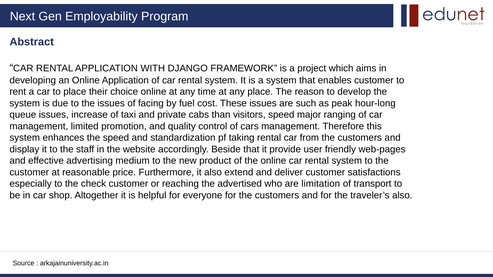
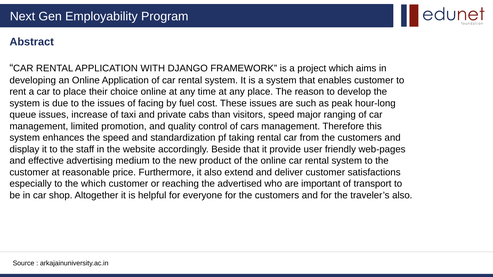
the check: check -> which (93, 184)
limitation: limitation -> important (321, 184)
